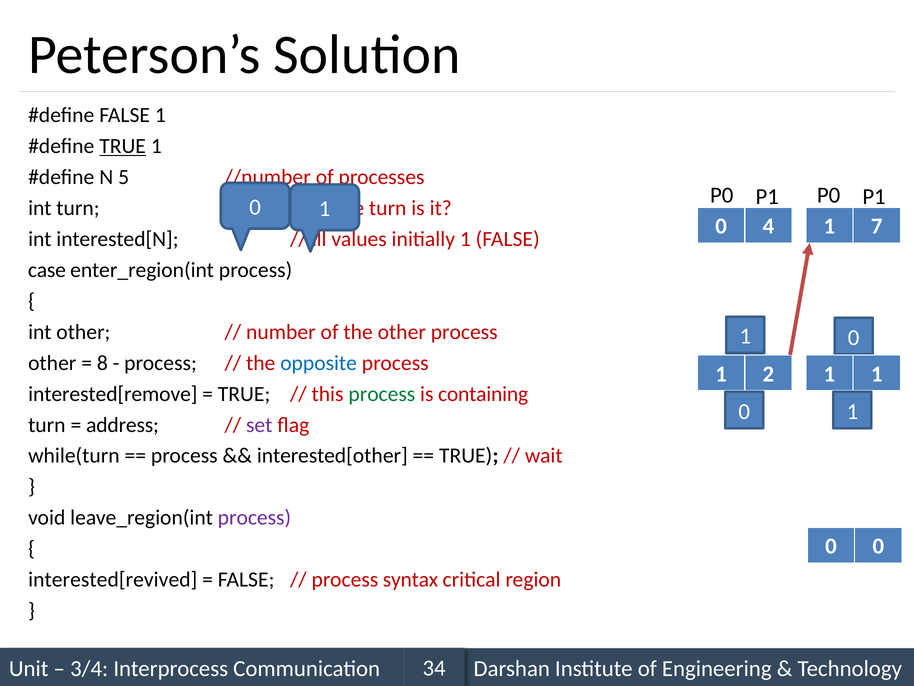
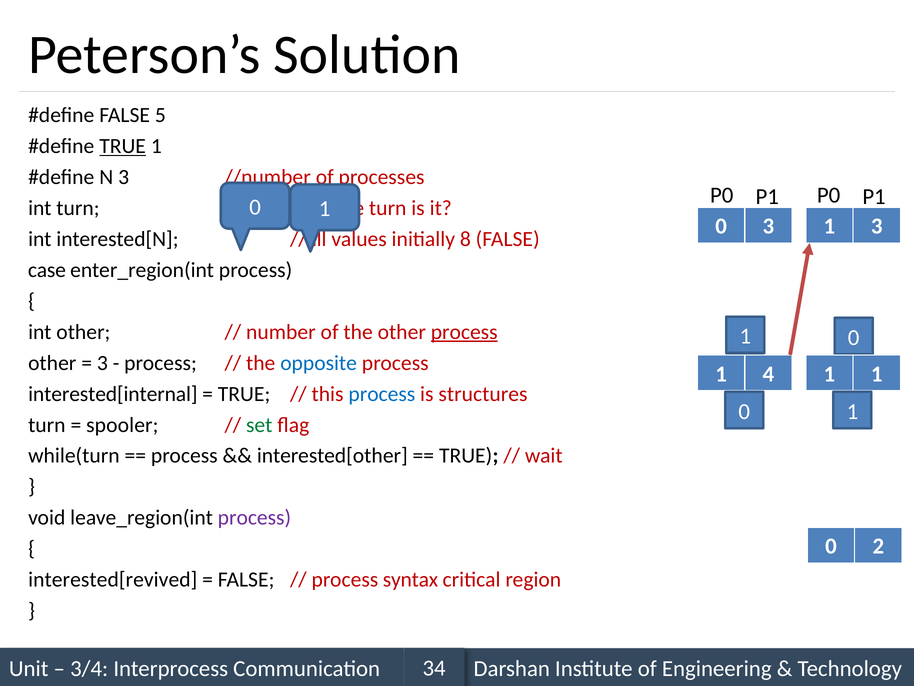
FALSE 1: 1 -> 5 (160, 115)
N 5: 5 -> 3 (124, 177)
0 4: 4 -> 3 (768, 226)
1 7: 7 -> 3 (877, 226)
initially 1: 1 -> 8 (465, 239)
process underline: none -> present (464, 332)
8: 8 -> 3 (102, 363)
2: 2 -> 4 (768, 374)
interested[remove: interested[remove -> interested[internal (113, 394)
process colour: green -> blue (382, 394)
containing: containing -> structures (483, 394)
address: address -> spooler (122, 425)
set colour: purple -> green (259, 425)
0 0: 0 -> 2 (878, 546)
